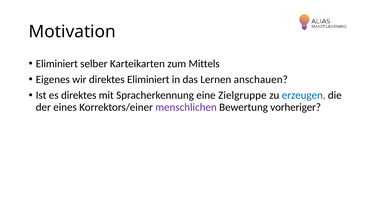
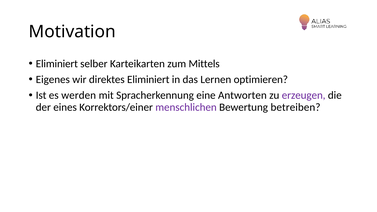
anschauen: anschauen -> optimieren (261, 80)
es direktes: direktes -> werden (79, 95)
Zielgruppe: Zielgruppe -> Antworten (242, 95)
erzeugen colour: blue -> purple (304, 95)
vorheriger: vorheriger -> betreiben (296, 107)
